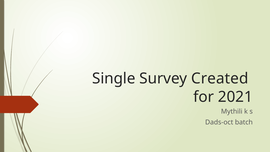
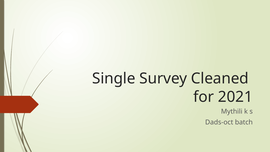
Created: Created -> Cleaned (220, 79)
